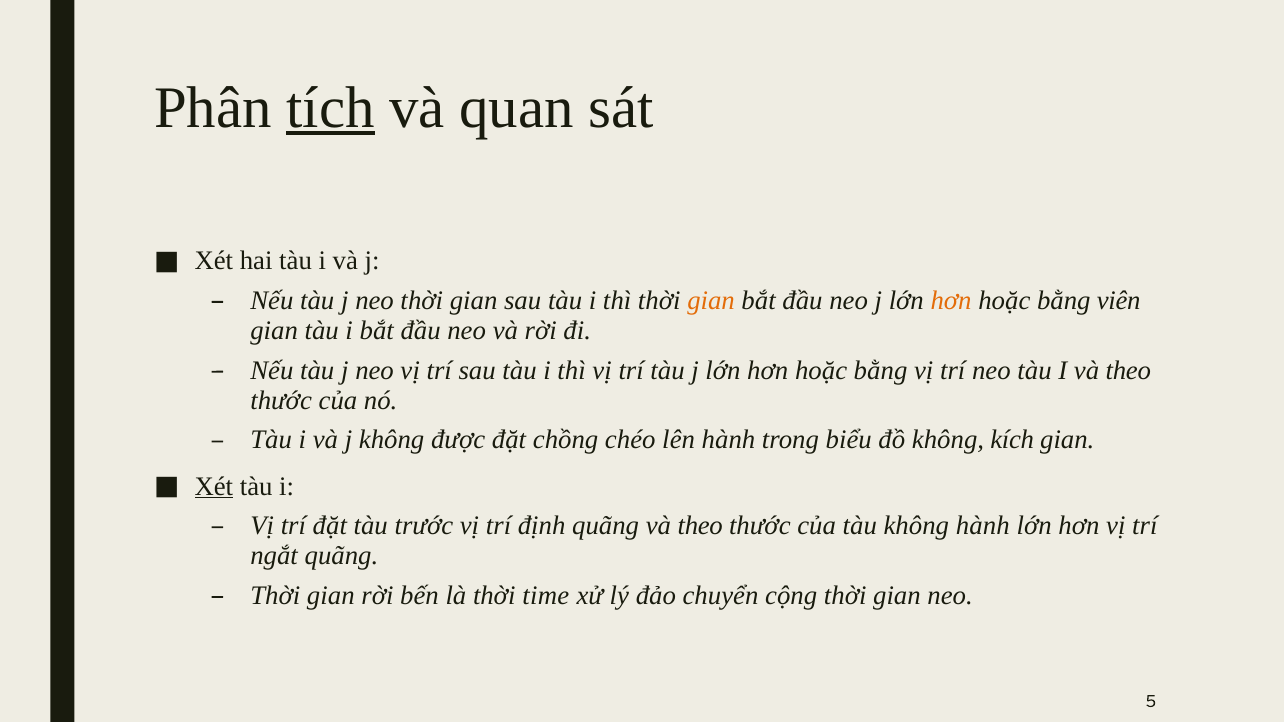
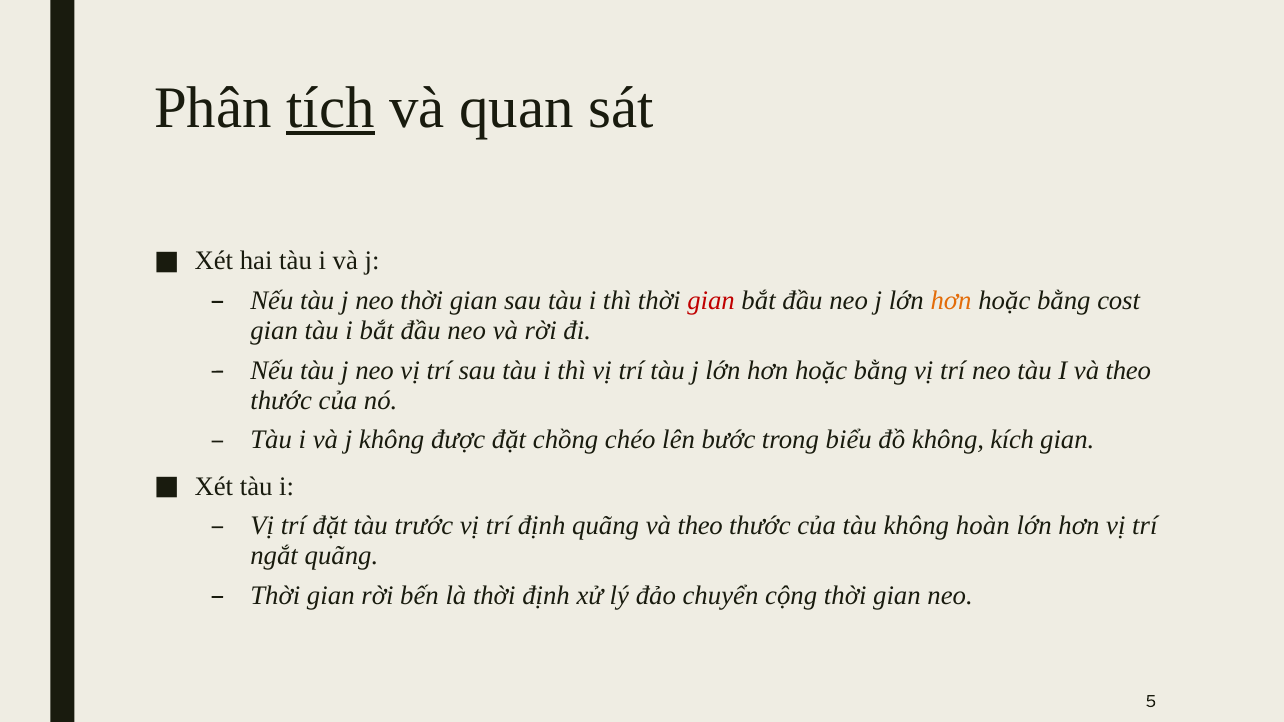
gian colour: orange -> red (711, 300)
viên: viên -> cost (1119, 300)
lên hành: hành -> bước (729, 440)
Xét underline: present -> none (214, 486)
không hành: hành -> hoàn (983, 526)
thời time: time -> định (546, 596)
